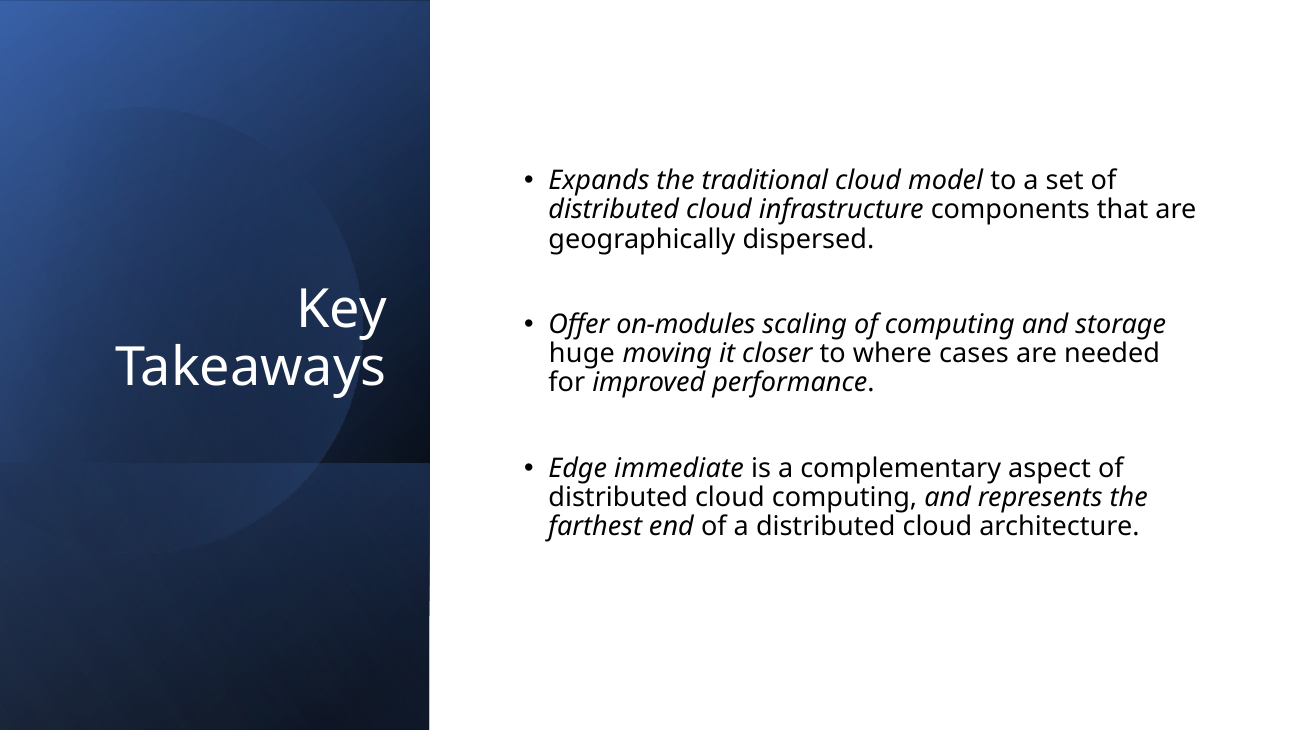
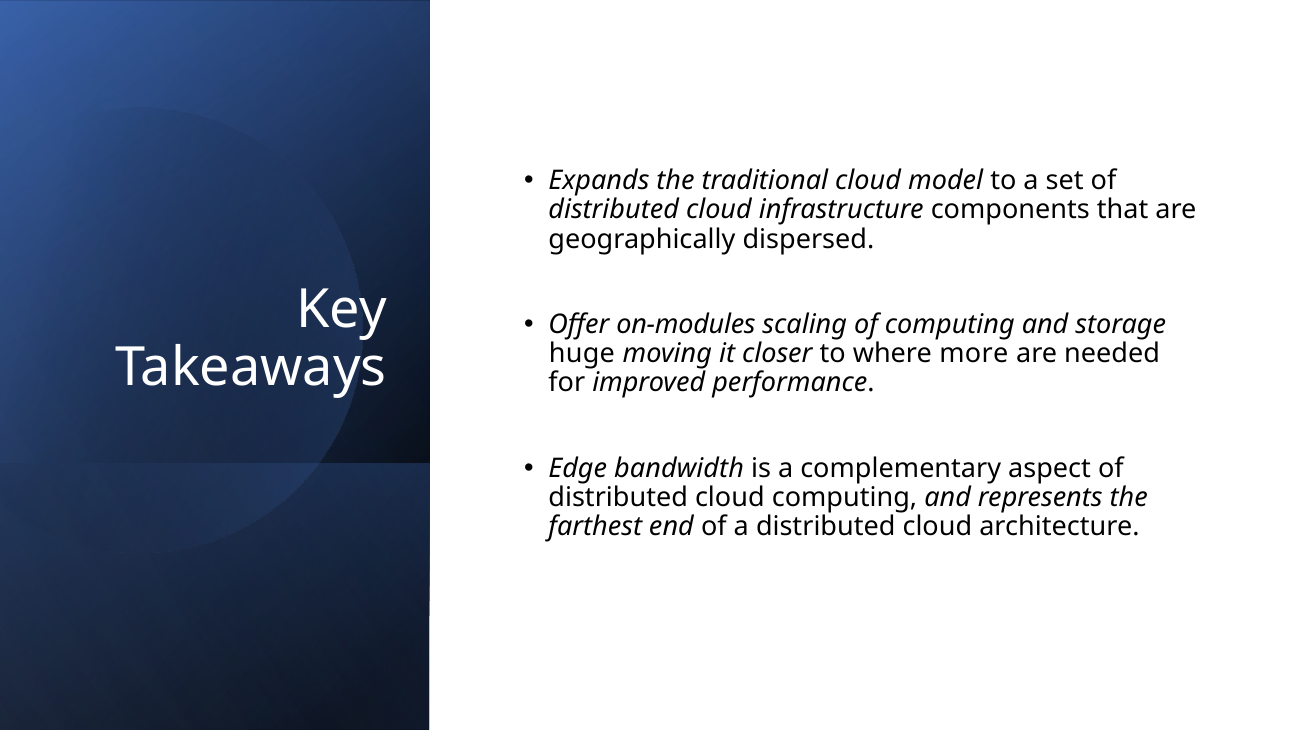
cases: cases -> more (974, 354)
immediate: immediate -> bandwidth (679, 468)
